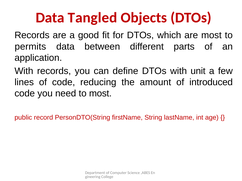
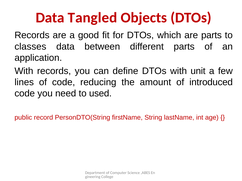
are most: most -> parts (211, 35)
permits: permits -> classes (30, 47)
to most: most -> used (100, 94)
